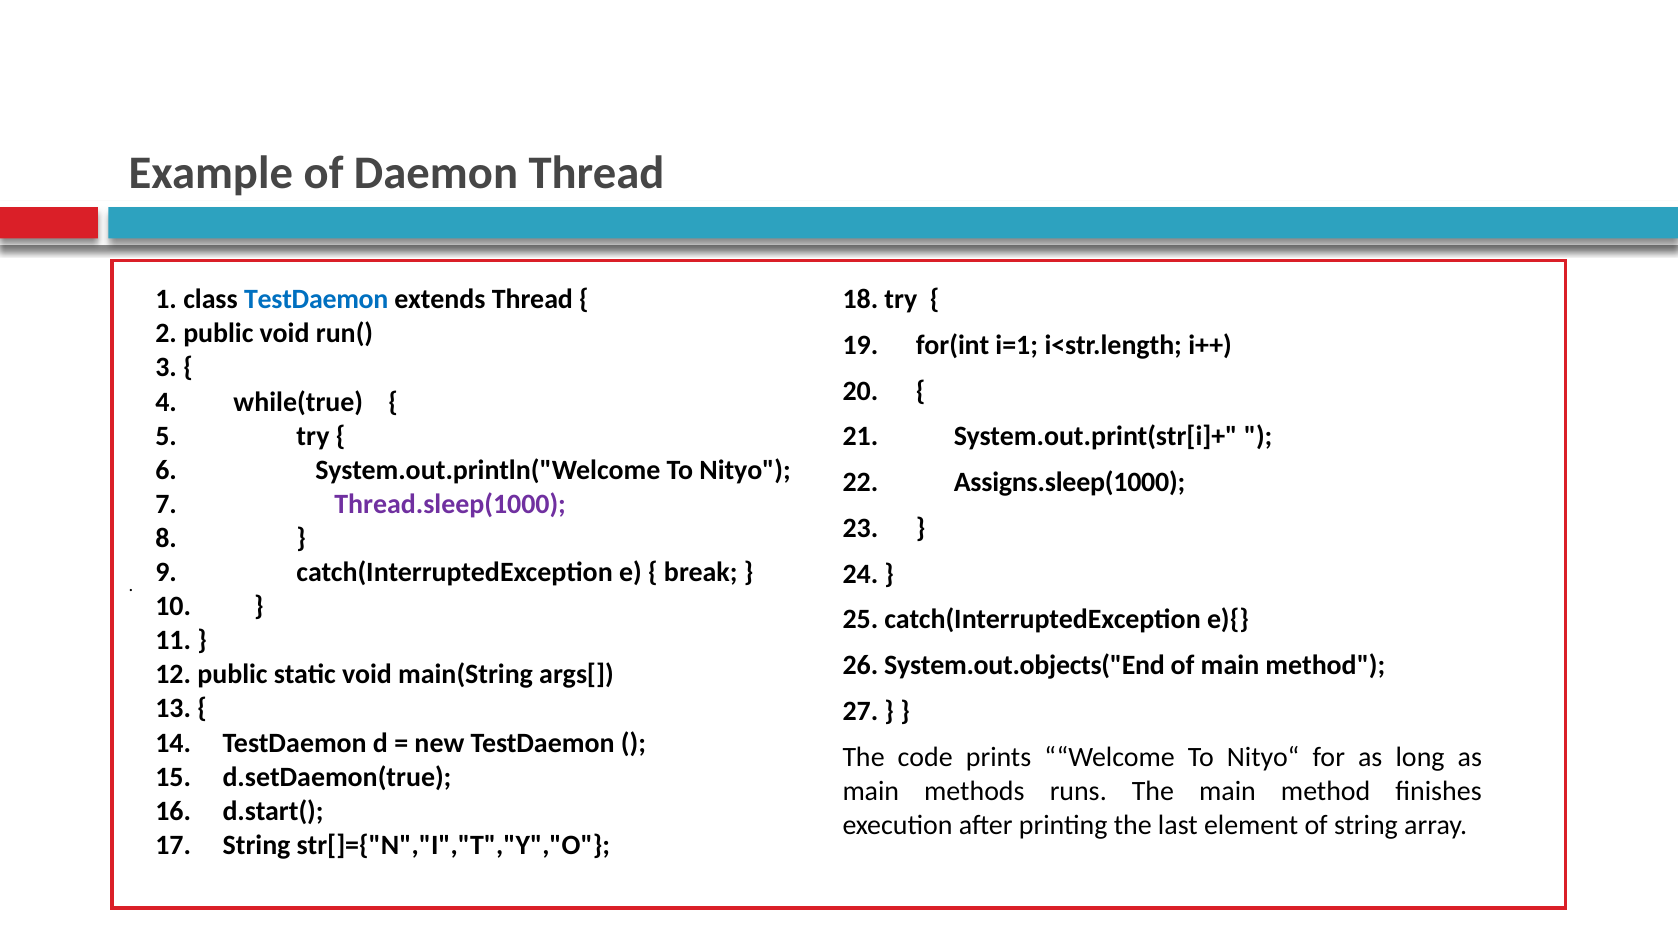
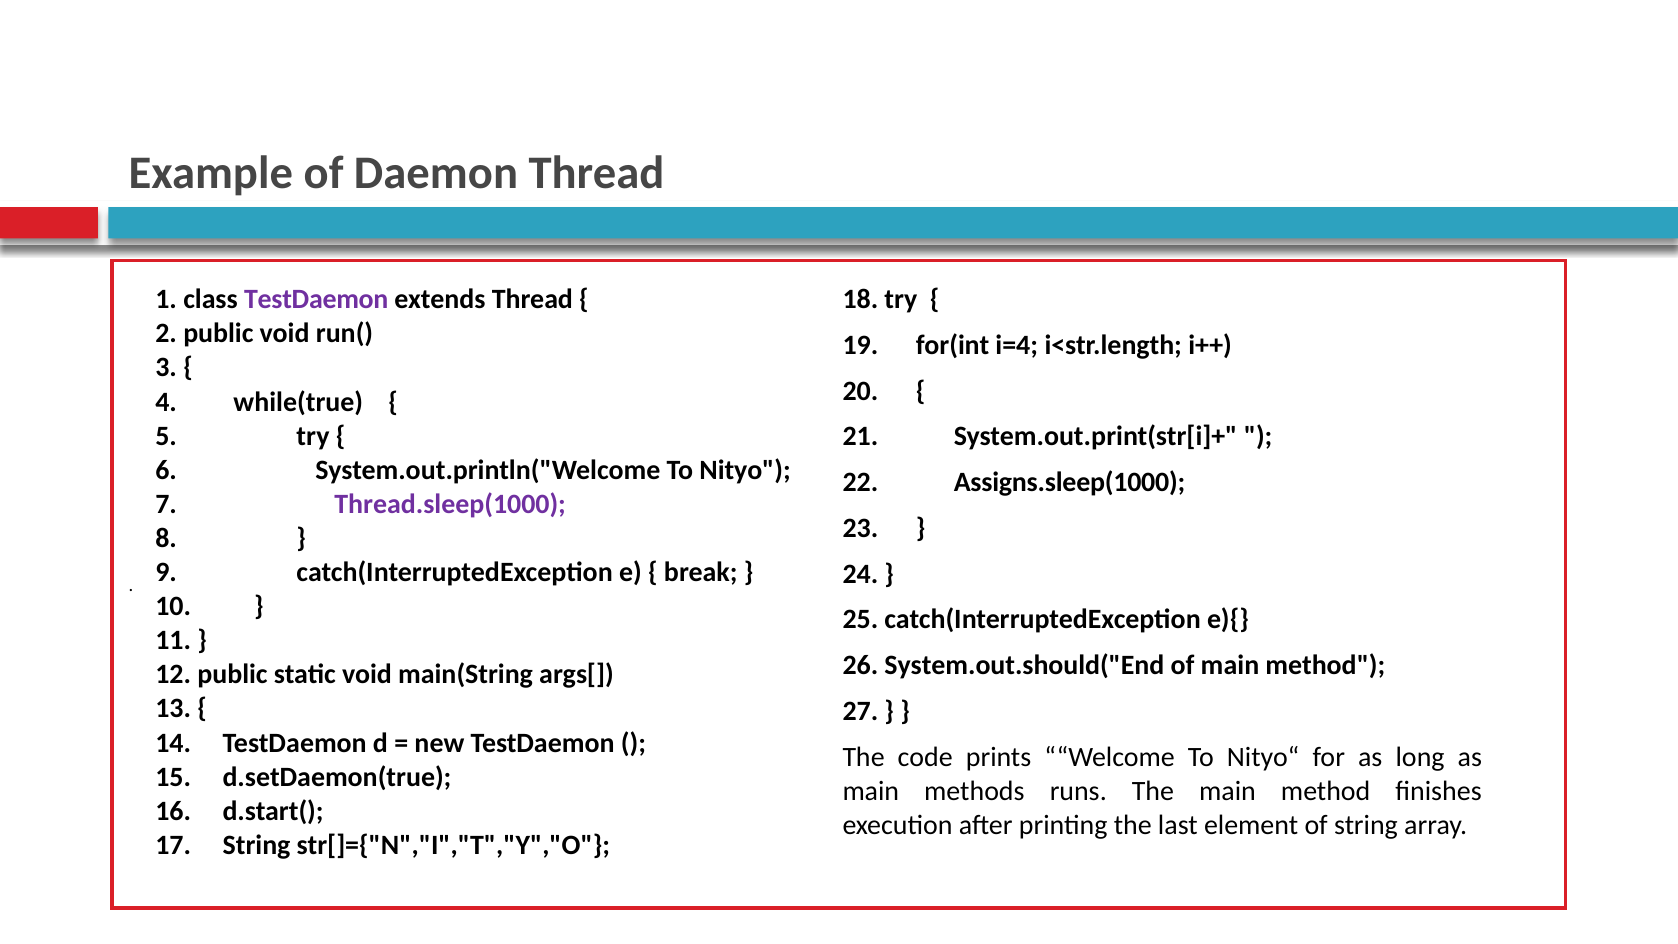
TestDaemon colour: blue -> purple (316, 300)
i=1: i=1 -> i=4 (1017, 345)
System.out.objects("End: System.out.objects("End -> System.out.should("End (1024, 665)
